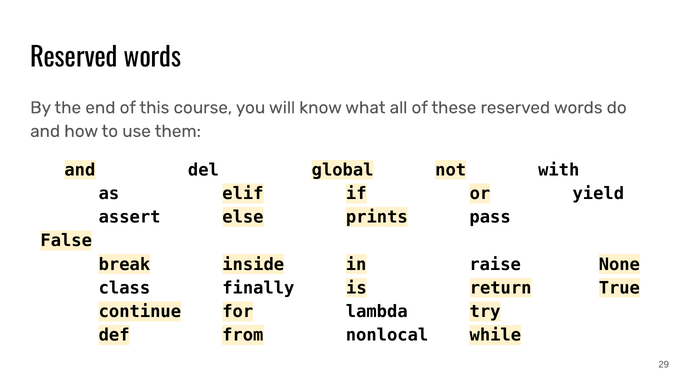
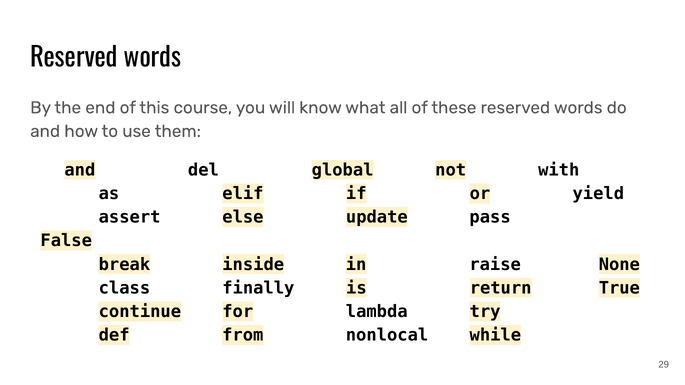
prints: prints -> update (377, 217)
